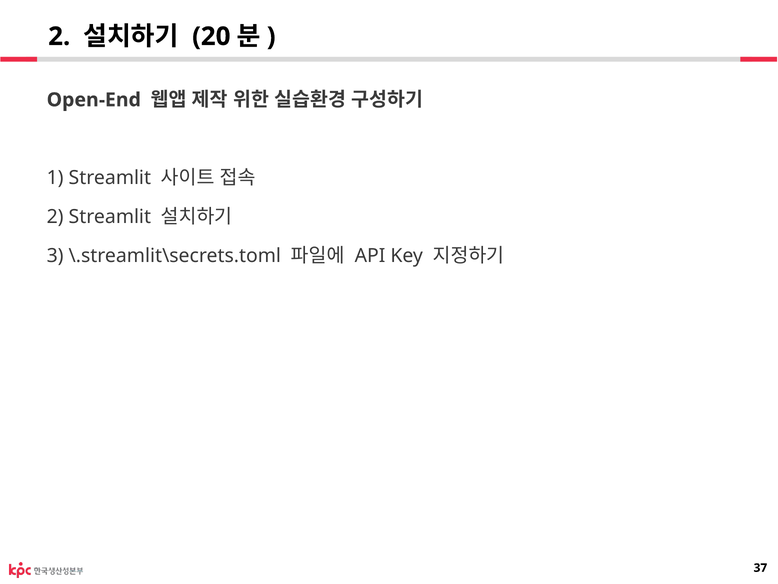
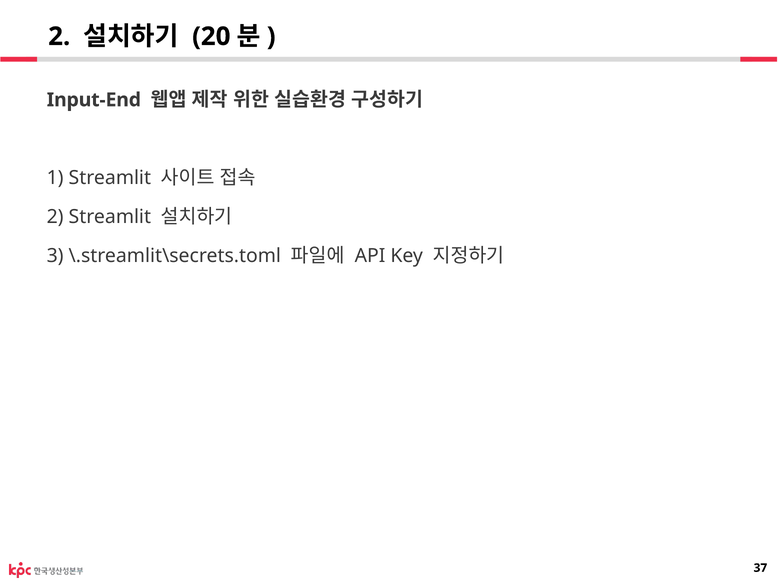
Open-End: Open-End -> Input-End (94, 100)
